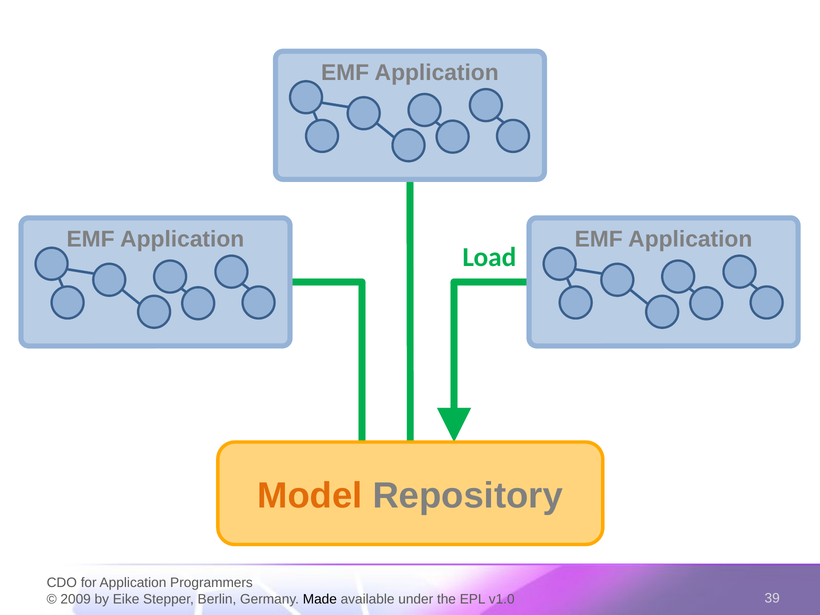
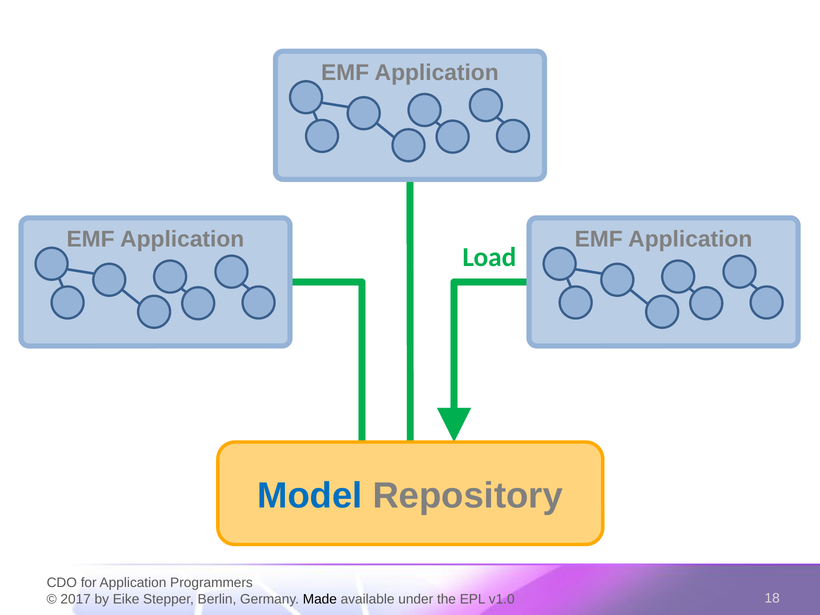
Model colour: orange -> blue (310, 496)
2009: 2009 -> 2017 (76, 599)
39: 39 -> 18 (772, 598)
